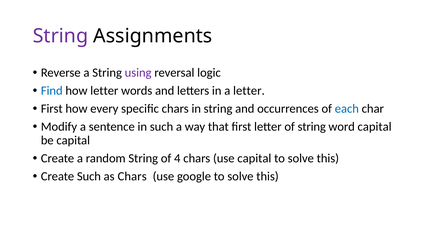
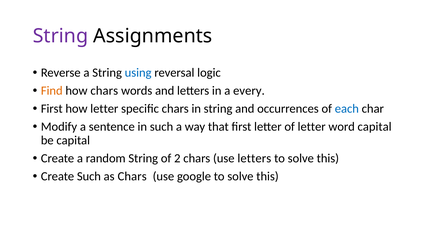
using colour: purple -> blue (138, 73)
Find colour: blue -> orange (52, 91)
how letter: letter -> chars (104, 91)
a letter: letter -> every (249, 91)
how every: every -> letter (104, 109)
of string: string -> letter (312, 127)
4: 4 -> 2 (177, 158)
use capital: capital -> letters (254, 158)
